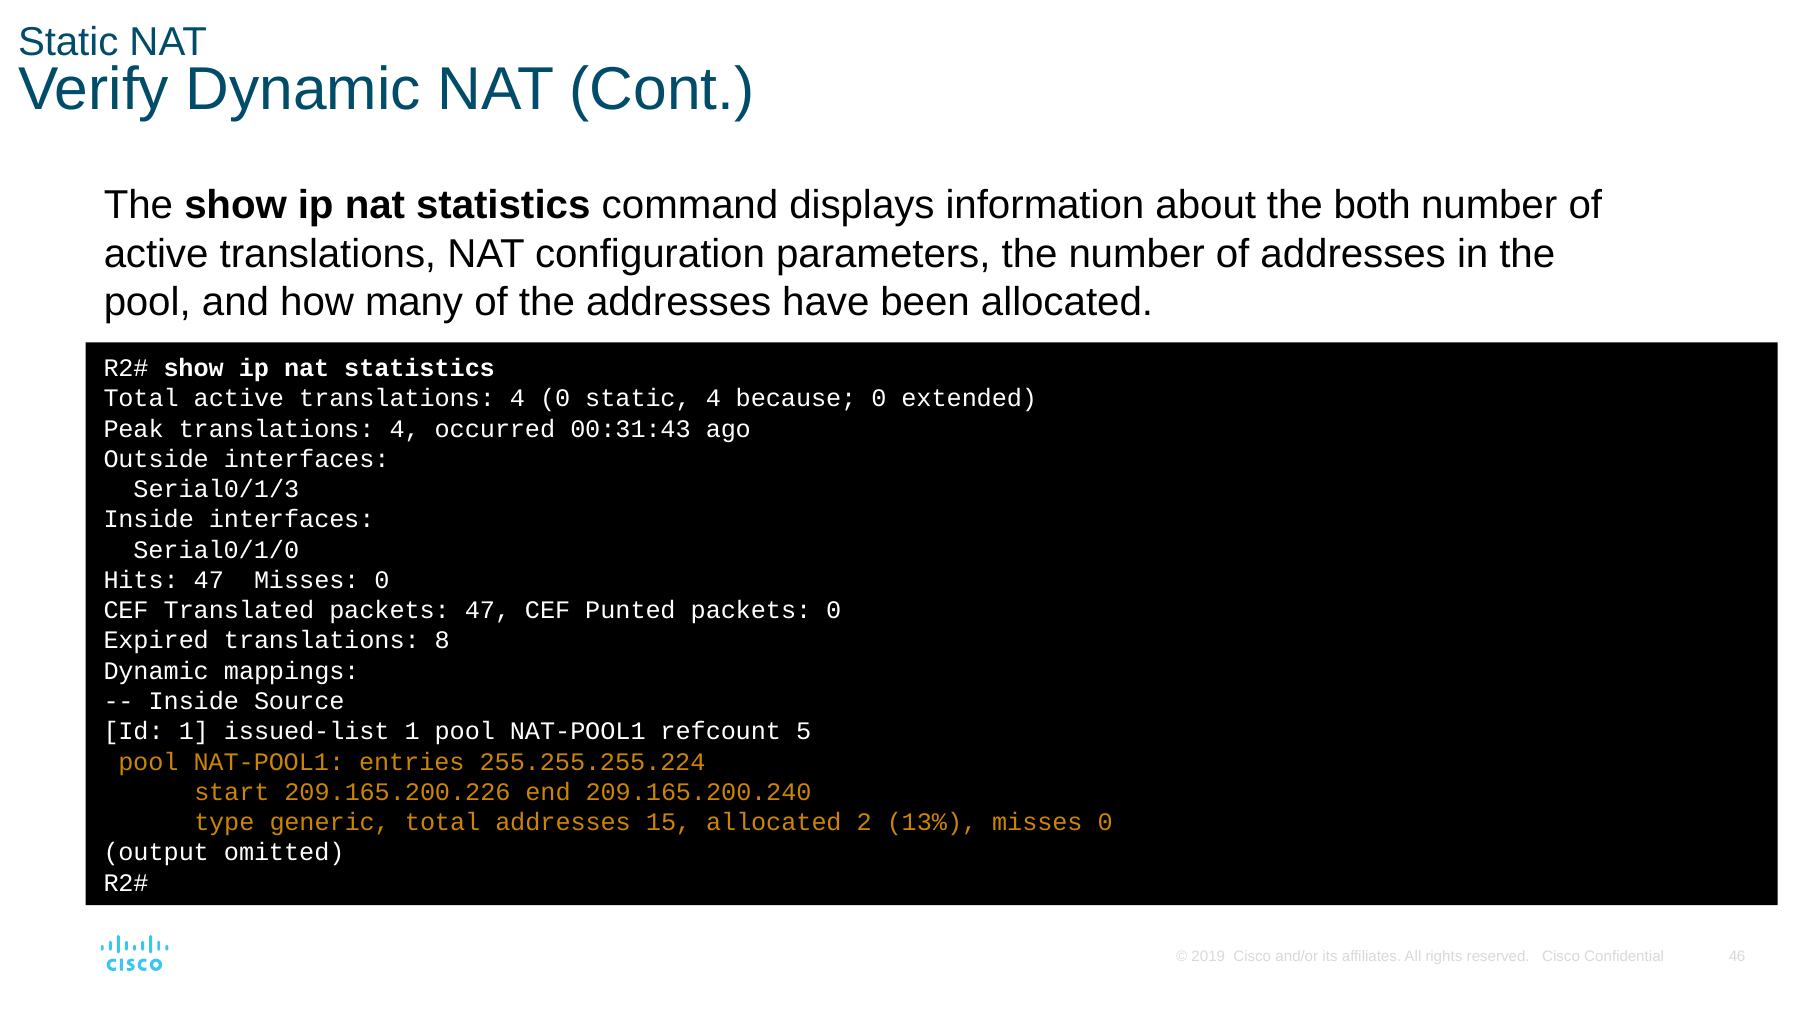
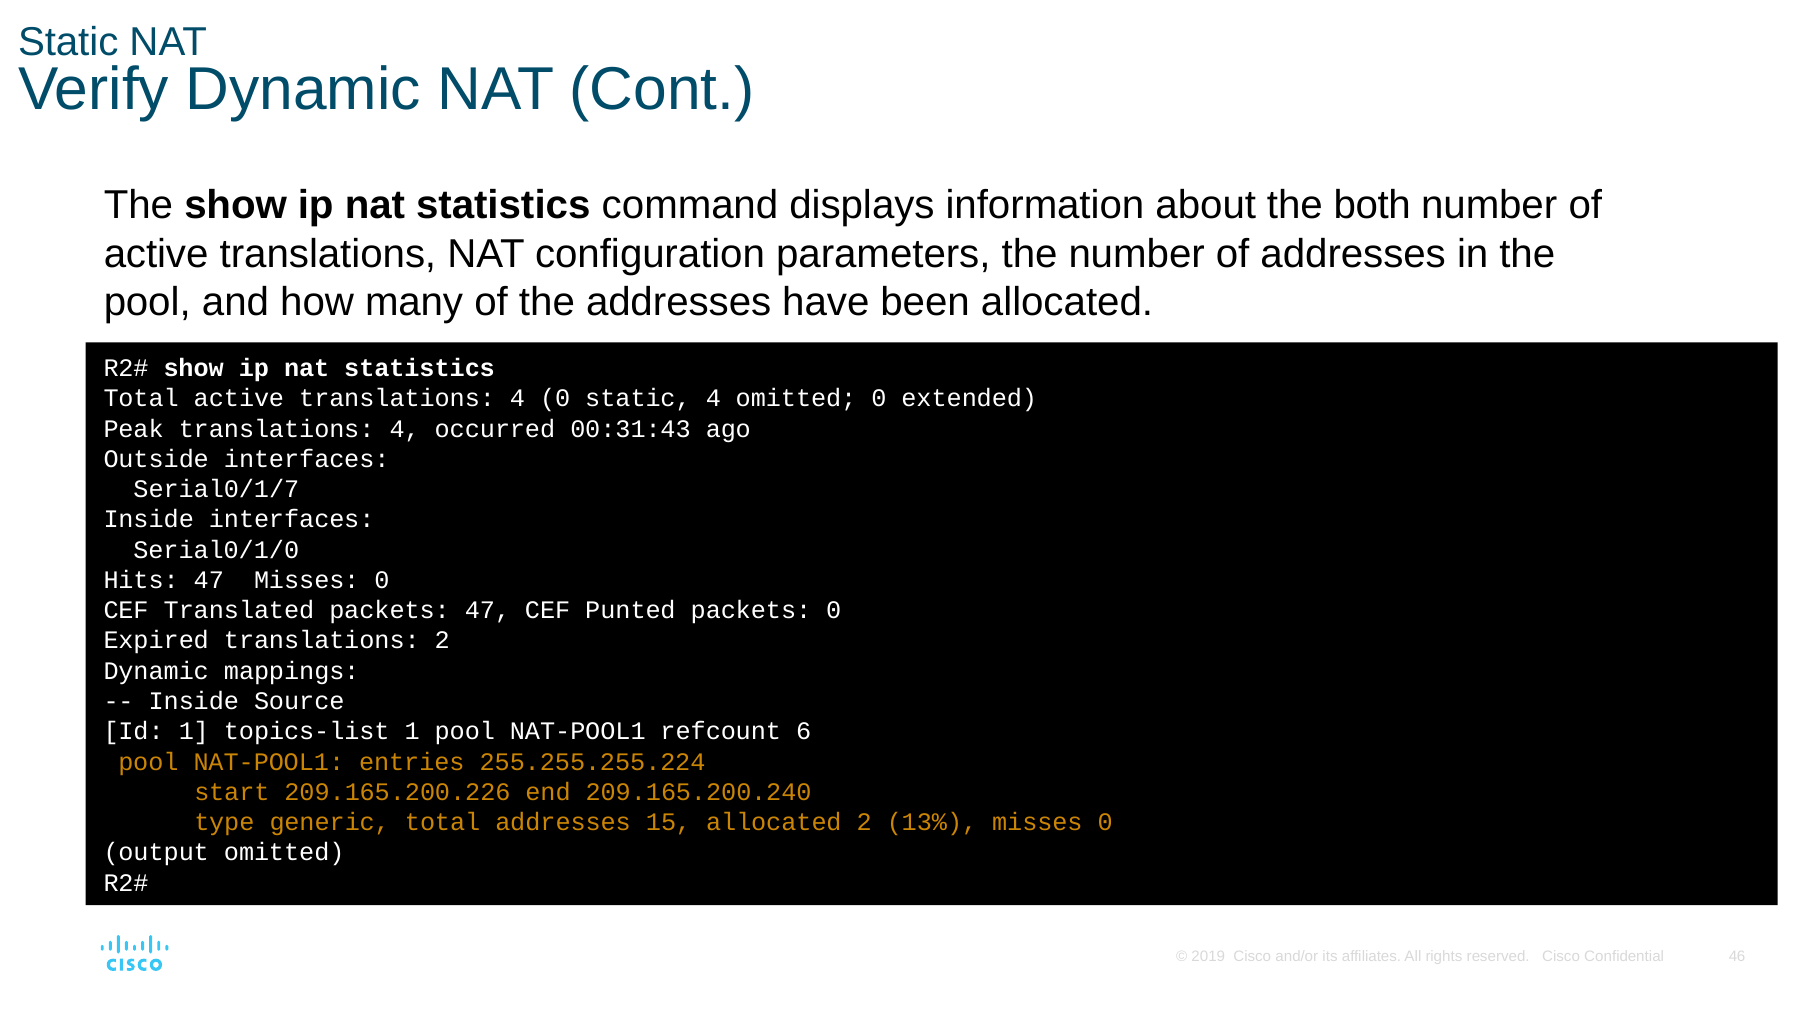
4 because: because -> omitted (796, 399)
Serial0/1/3: Serial0/1/3 -> Serial0/1/7 (216, 490)
translations 8: 8 -> 2 (442, 641)
issued-list: issued-list -> topics-list (307, 732)
5: 5 -> 6 (804, 732)
